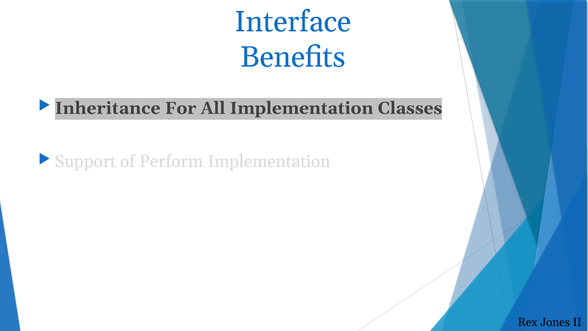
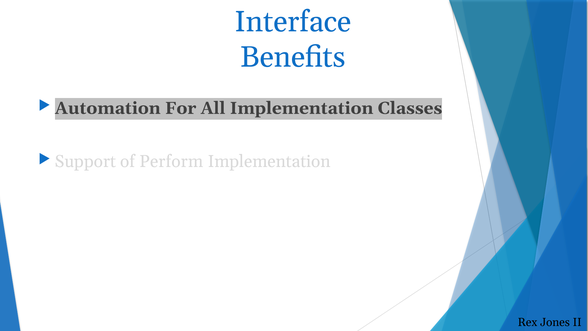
Inheritance: Inheritance -> Automation (108, 108)
